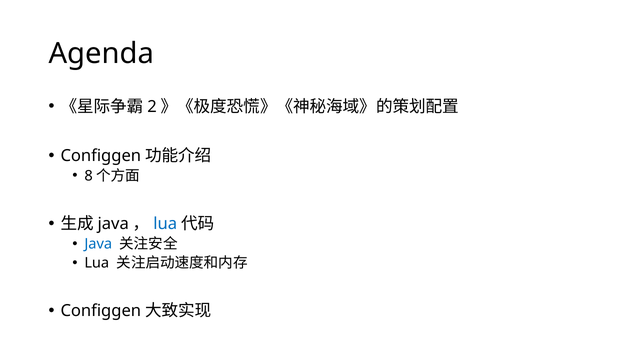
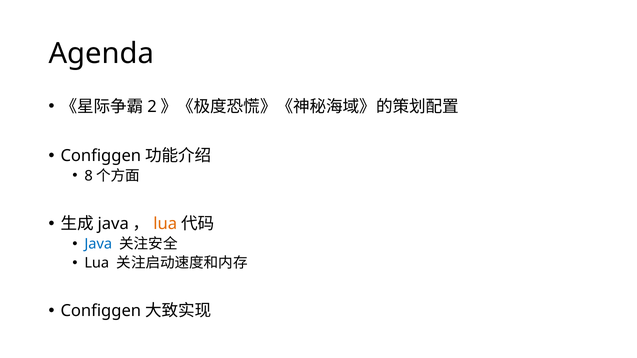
lua colour: blue -> orange (165, 224)
